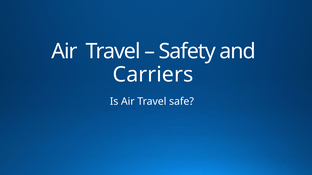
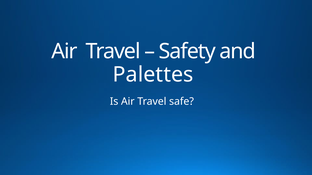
Carriers: Carriers -> Palettes (153, 75)
